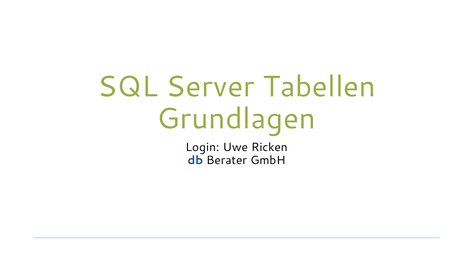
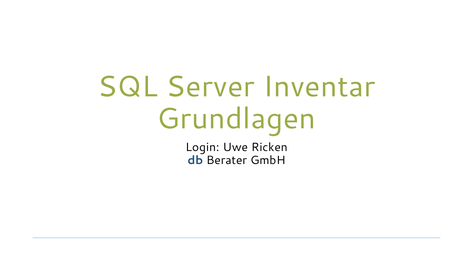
Tabellen: Tabellen -> Inventar (319, 87)
